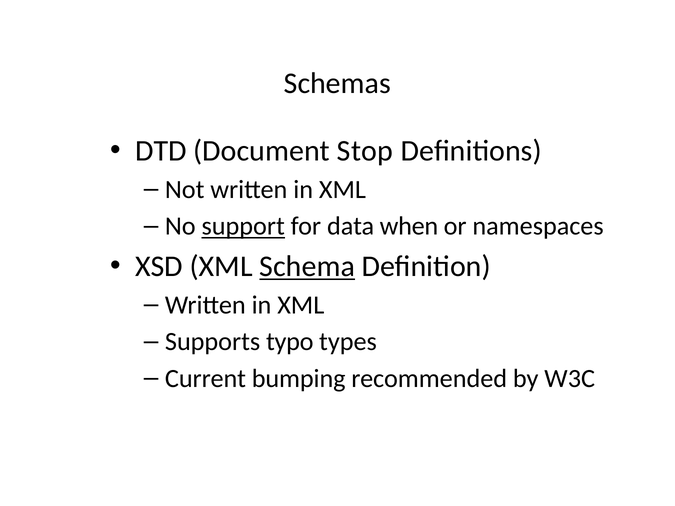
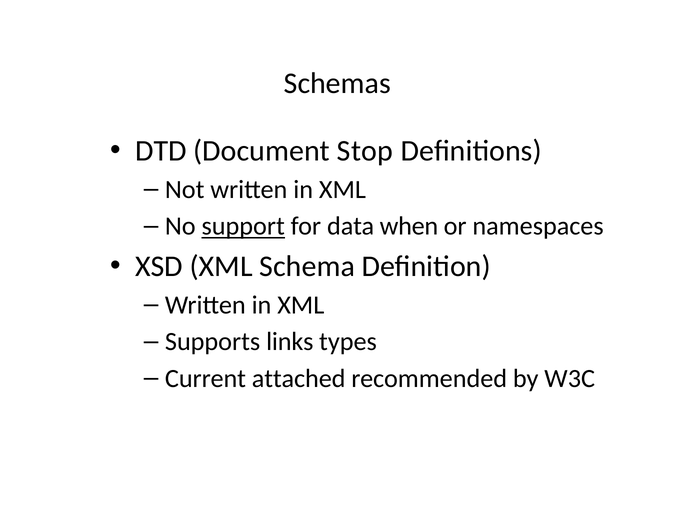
Schema underline: present -> none (307, 266)
typo: typo -> links (290, 342)
bumping: bumping -> attached (299, 379)
